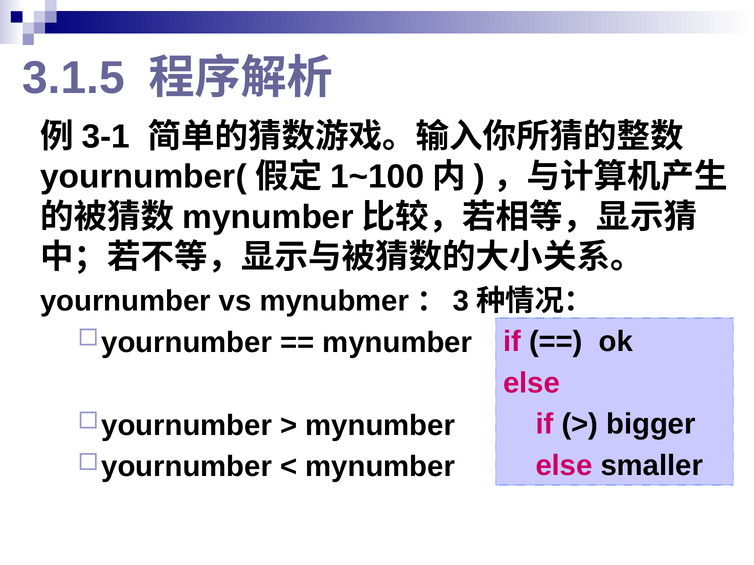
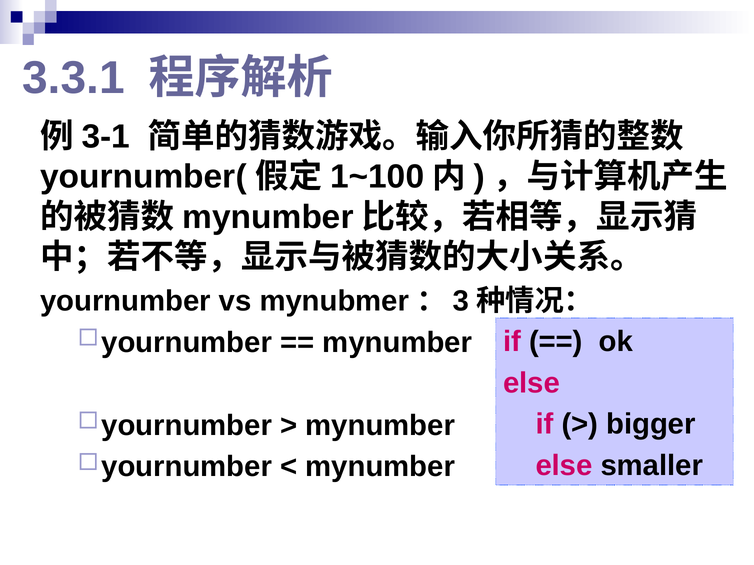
3.1.5: 3.1.5 -> 3.3.1 (74, 78)
